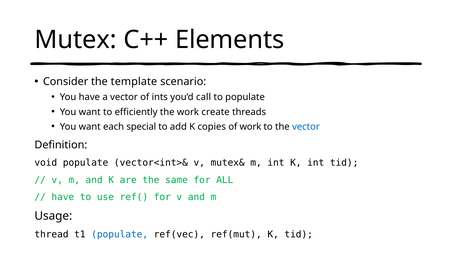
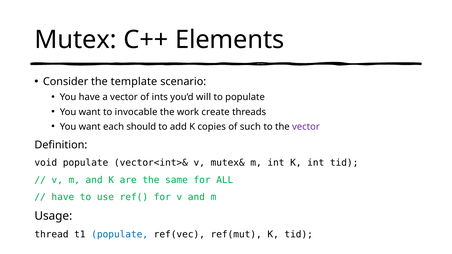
call: call -> will (204, 97)
efficiently: efficiently -> invocable (136, 112)
special: special -> should (141, 127)
of work: work -> such (250, 127)
vector colour: blue -> purple (306, 127)
